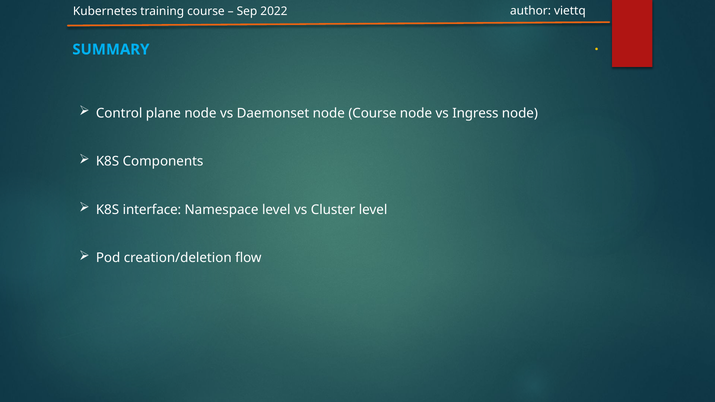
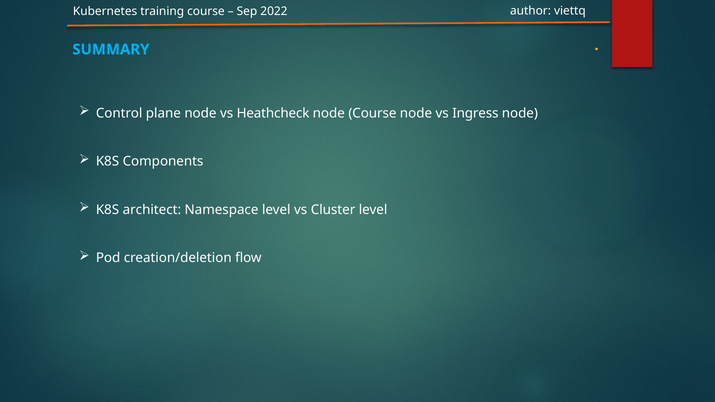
Daemonset: Daemonset -> Heathcheck (273, 113)
interface: interface -> architect (152, 210)
